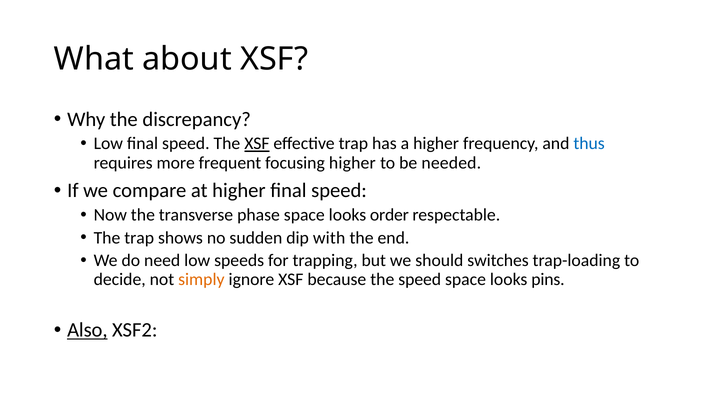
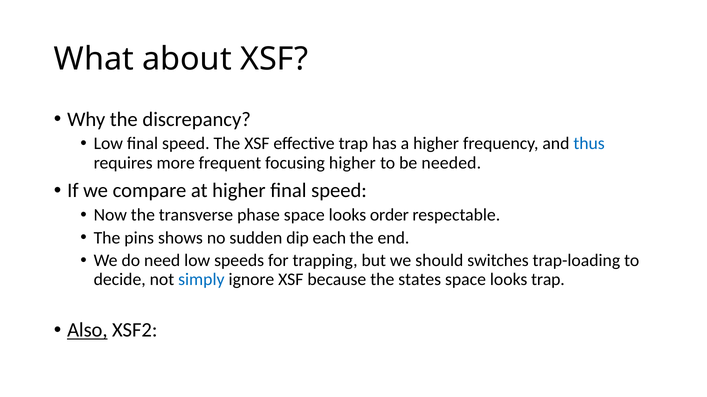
XSF underline: present -> none (257, 144)
The trap: trap -> pins (139, 238)
with: with -> each (329, 238)
simply colour: orange -> blue (201, 280)
the speed: speed -> states (420, 280)
looks pins: pins -> trap (548, 280)
